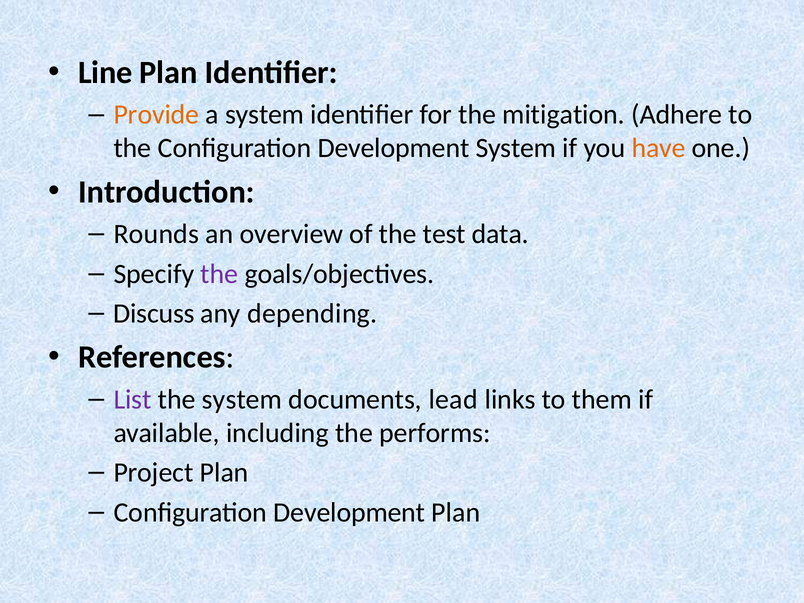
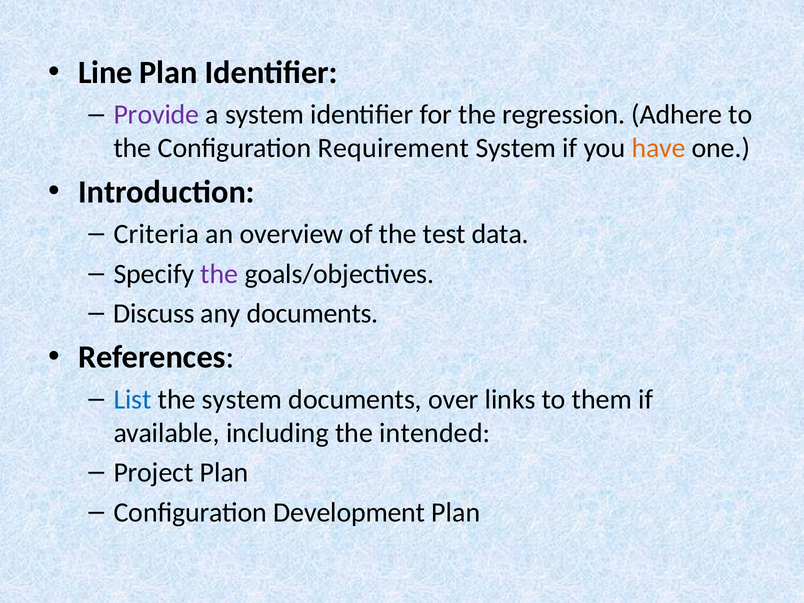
Provide colour: orange -> purple (156, 115)
mitigation: mitigation -> regression (564, 115)
the Configuration Development: Development -> Requirement (393, 148)
Rounds: Rounds -> Criteria (156, 234)
any depending: depending -> documents (313, 314)
List colour: purple -> blue (133, 399)
lead: lead -> over (453, 399)
performs: performs -> intended (435, 433)
